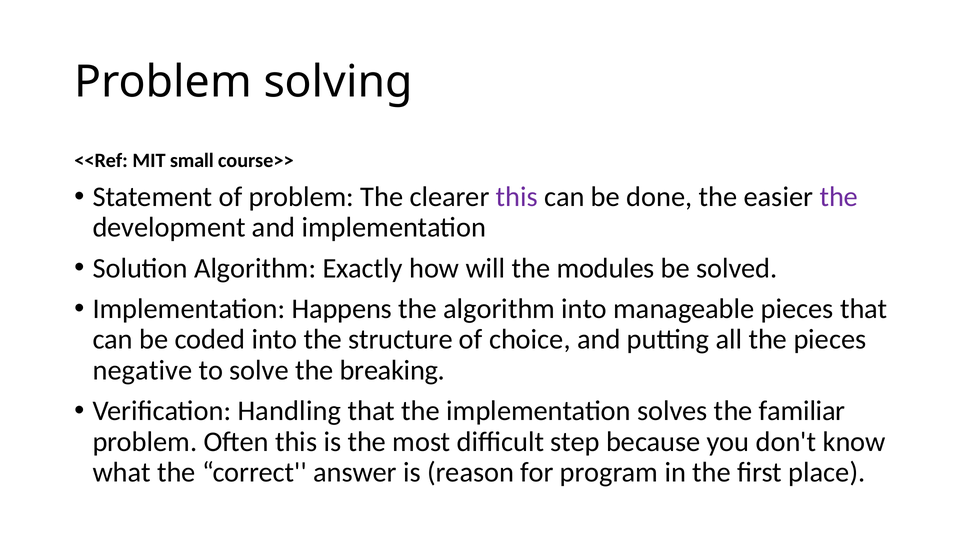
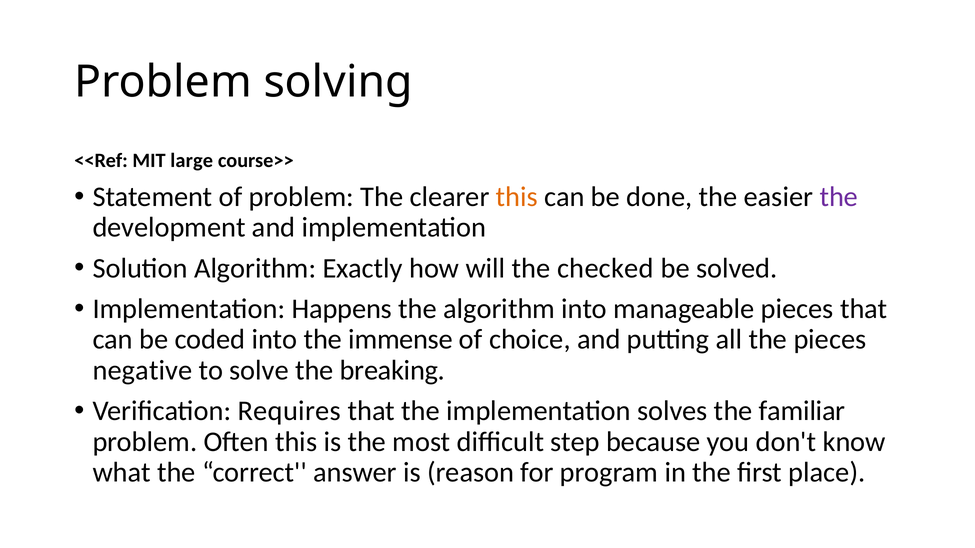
small: small -> large (192, 161)
this colour: purple -> orange (517, 197)
modules: modules -> checked (605, 268)
structure: structure -> immense (401, 340)
Handling: Handling -> Requires (289, 411)
